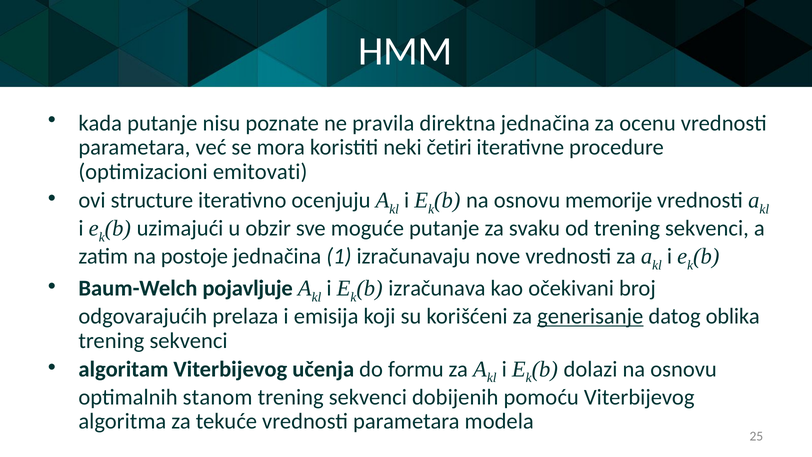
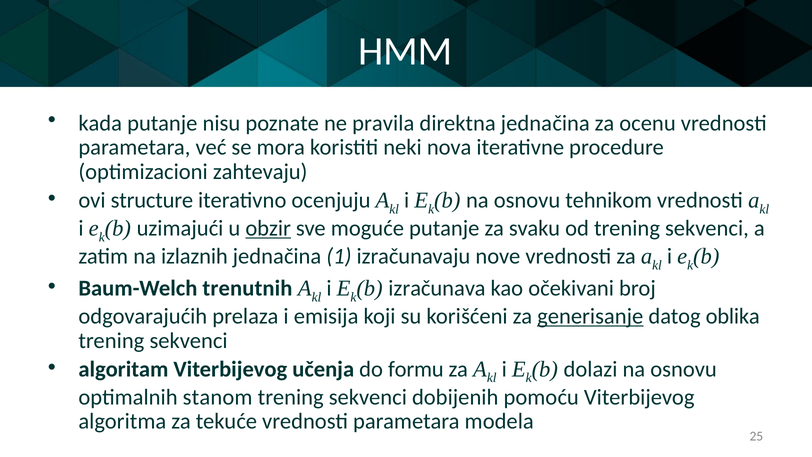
četiri: četiri -> nova (449, 147)
emitovati: emitovati -> zahtevaju (260, 172)
memorije: memorije -> tehnikom (609, 200)
obzir underline: none -> present (268, 228)
postoje: postoje -> izlaznih (194, 256)
pojavljuje: pojavljuje -> trenutnih (247, 288)
